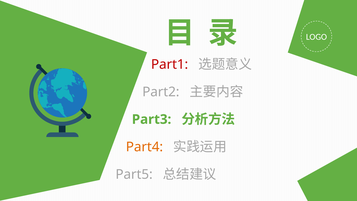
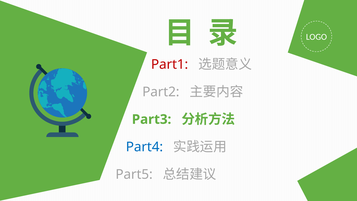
Part4 colour: orange -> blue (144, 147)
